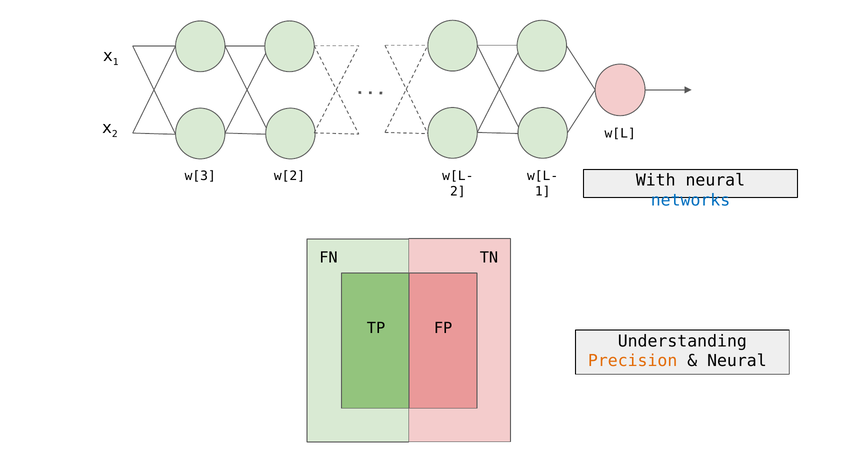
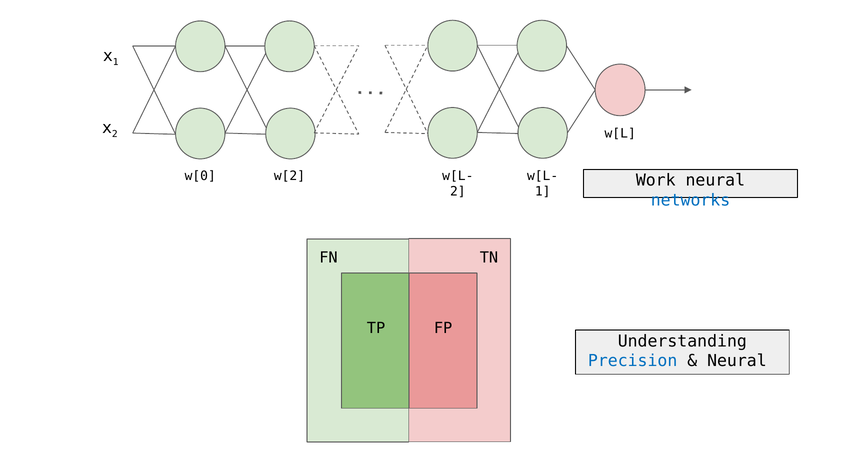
w[3: w[3 -> w[0 (200, 176)
With: With -> Work (656, 181)
Precision colour: orange -> blue (633, 361)
